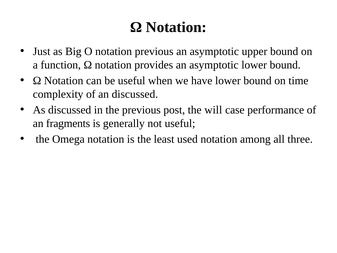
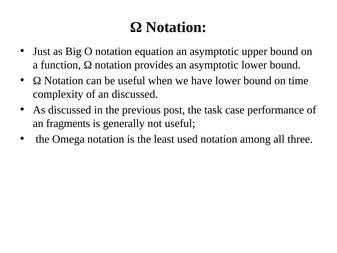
notation previous: previous -> equation (154, 51)
will: will -> task (213, 110)
